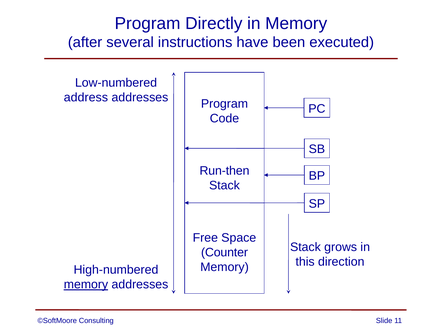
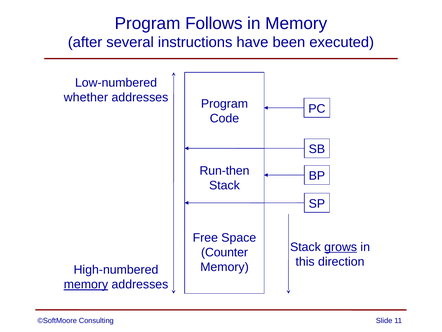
Directly: Directly -> Follows (214, 23)
address: address -> whether (86, 97)
grows underline: none -> present (341, 247)
